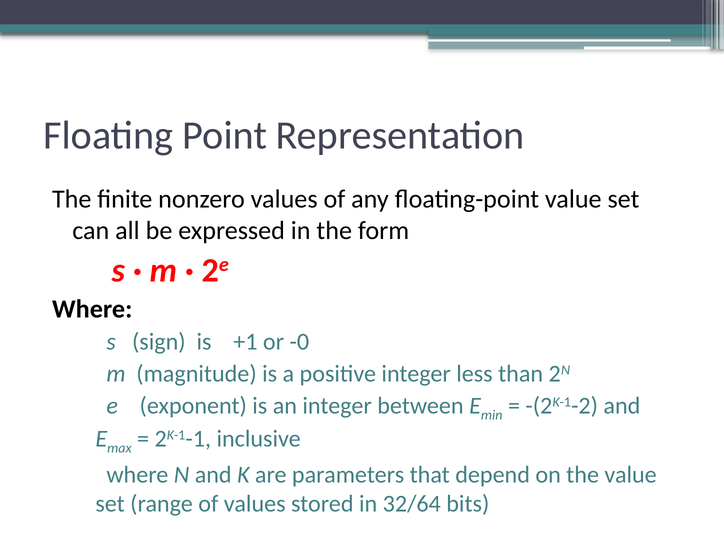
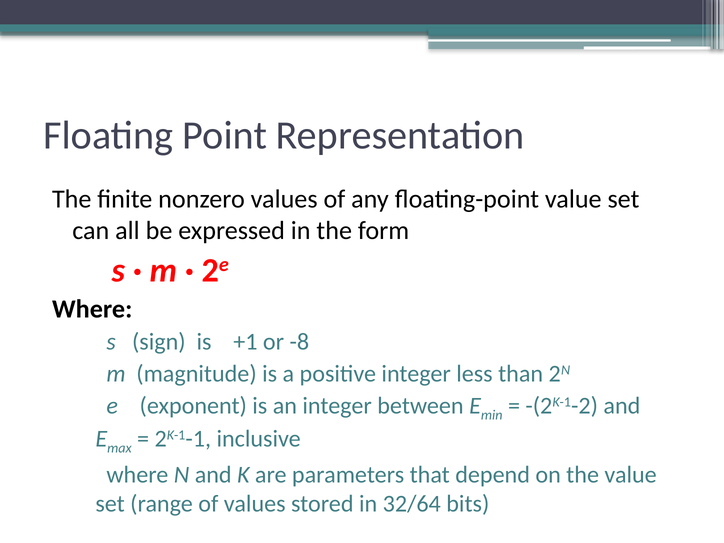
-0: -0 -> -8 (299, 342)
